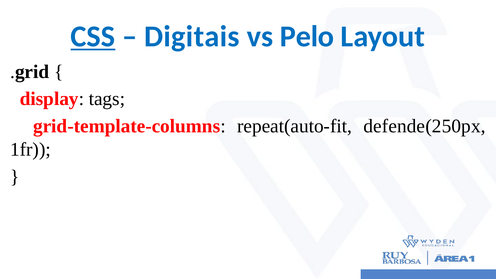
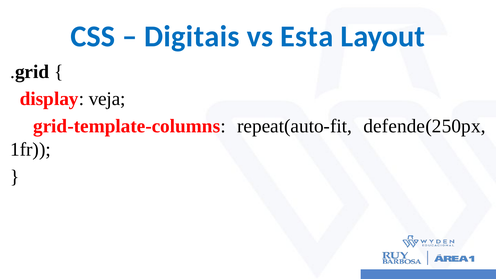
CSS underline: present -> none (93, 37)
Pelo: Pelo -> Esta (307, 37)
tags: tags -> veja (107, 99)
